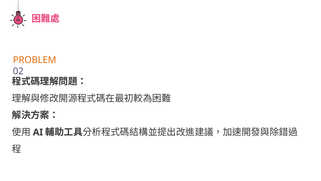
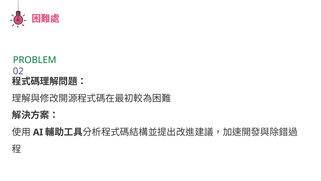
PROBLEM colour: orange -> green (35, 60)
